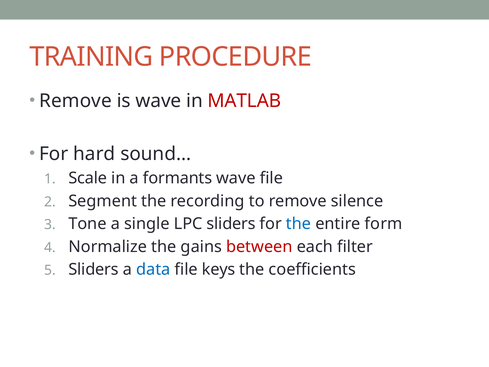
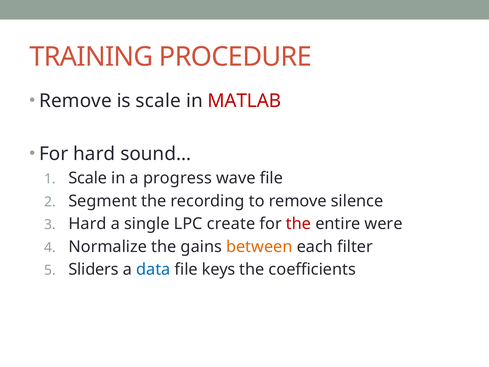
is wave: wave -> scale (158, 101)
formants: formants -> progress (177, 178)
Tone: Tone -> Hard (87, 224)
LPC sliders: sliders -> create (231, 224)
the colour: blue -> red (299, 224)
form: form -> were (384, 224)
between colour: red -> orange (259, 247)
